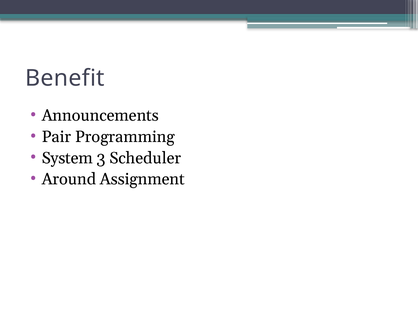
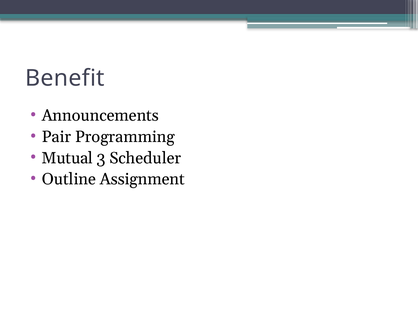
System: System -> Mutual (67, 158)
Around: Around -> Outline (69, 180)
